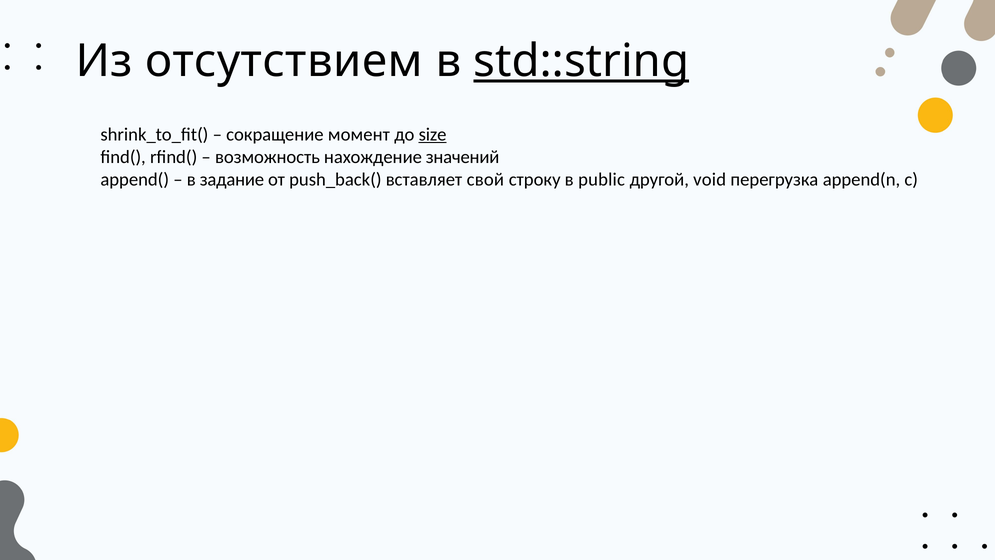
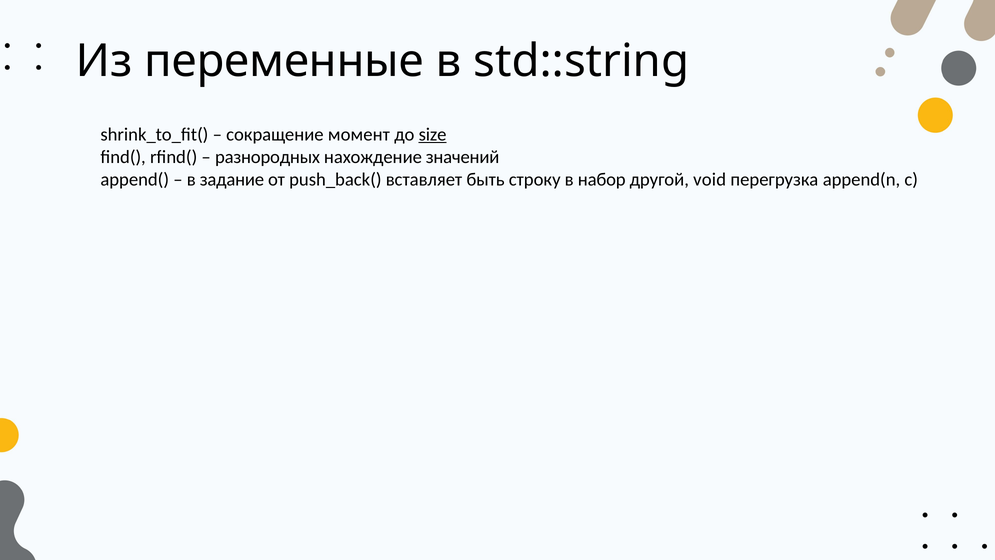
отсутствием: отсутствием -> переменные (284, 61)
std::string underline: present -> none (581, 61)
возможность: возможность -> разнородных (268, 157)
свой: свой -> быть (485, 179)
public: public -> набор (602, 179)
